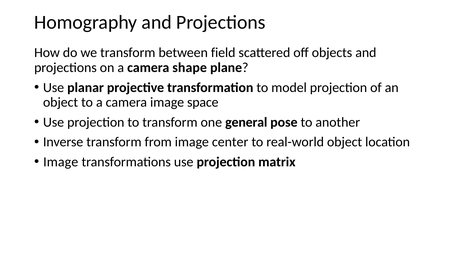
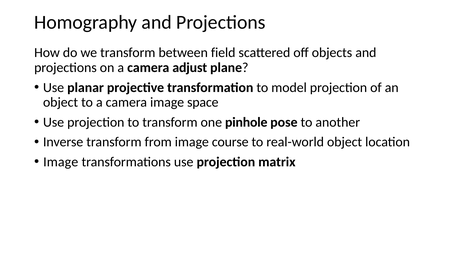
shape: shape -> adjust (190, 68)
general: general -> pinhole (246, 122)
center: center -> course (230, 142)
